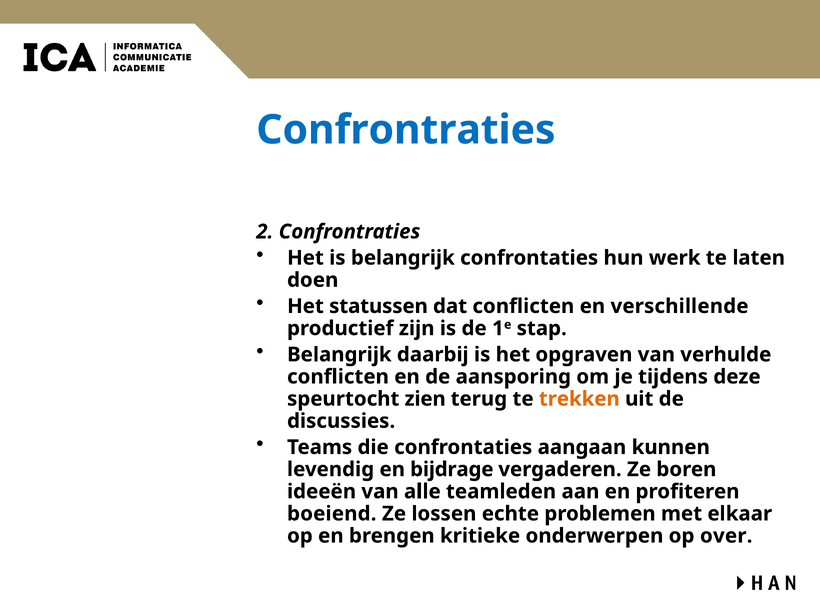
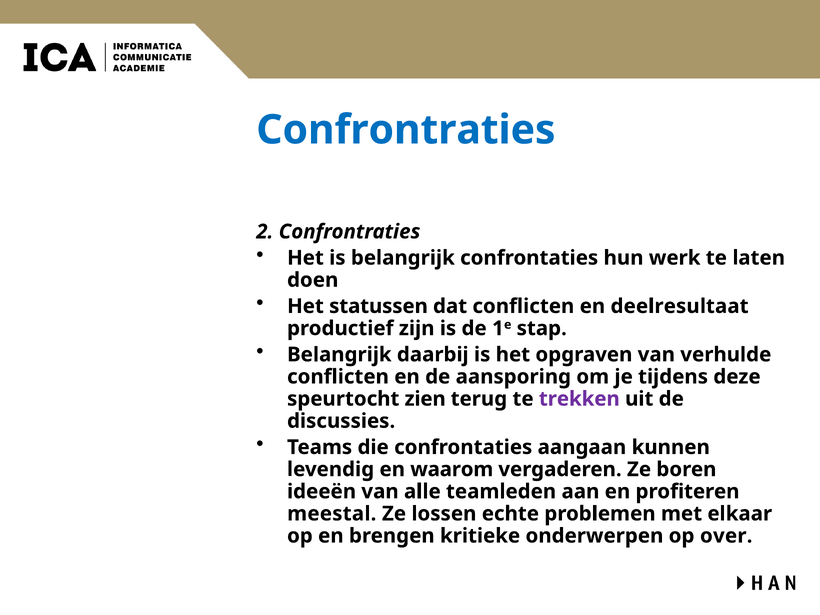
verschillende: verschillende -> deelresultaat (680, 306)
trekken colour: orange -> purple (579, 399)
bijdrage: bijdrage -> waarom (452, 469)
boeiend: boeiend -> meestal (332, 514)
